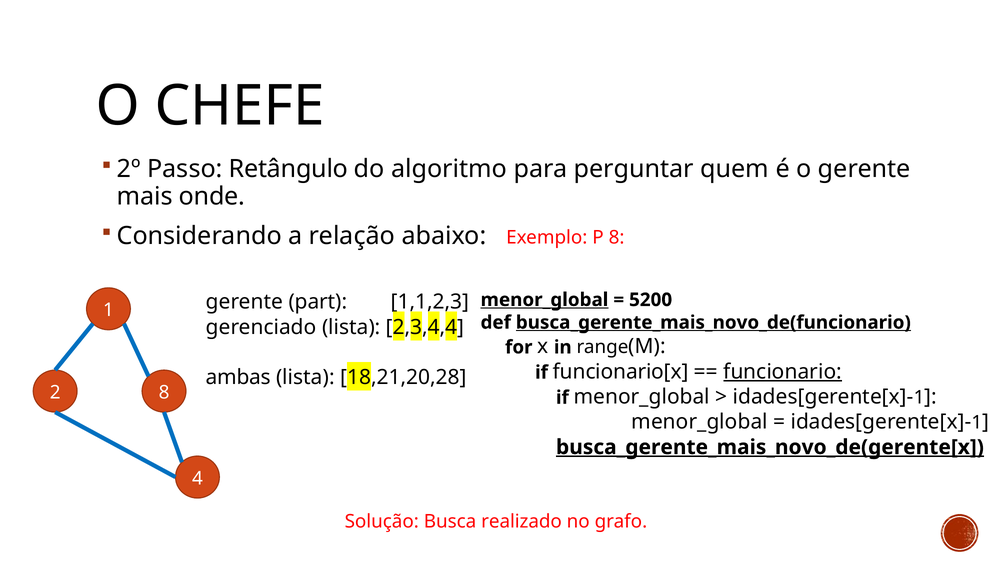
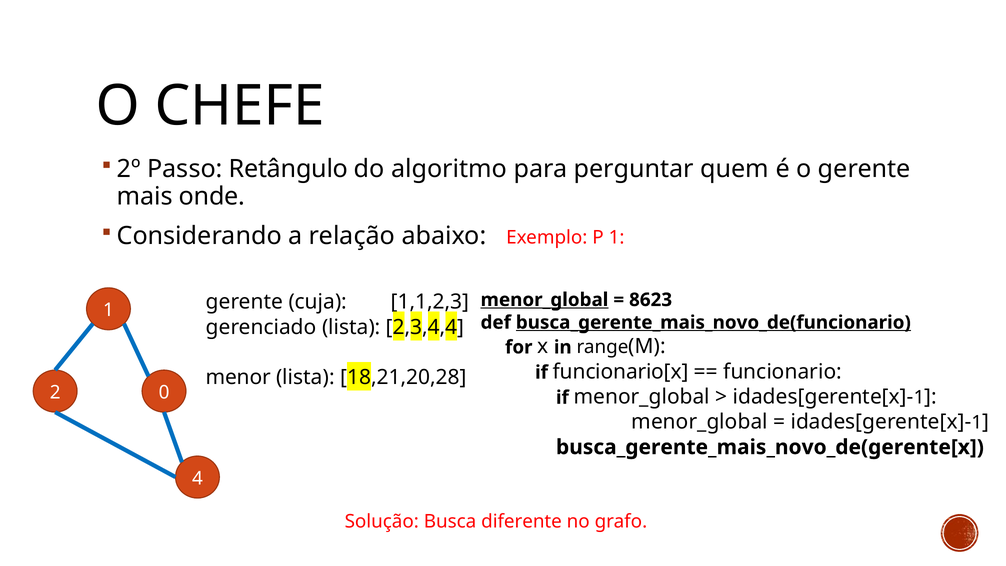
P 8: 8 -> 1 (617, 237)
part: part -> cuja (318, 302)
5200: 5200 -> 8623 (651, 300)
funcionario underline: present -> none (783, 372)
ambas: ambas -> menor (238, 377)
2 8: 8 -> 0 (164, 392)
busca_gerente_mais_novo_de(gerente[x underline: present -> none (770, 447)
realizado: realizado -> diferente (522, 521)
